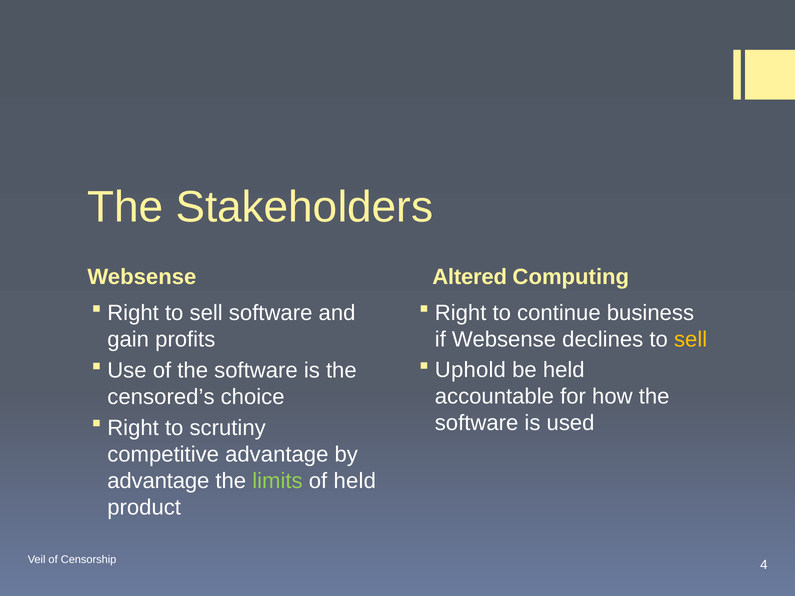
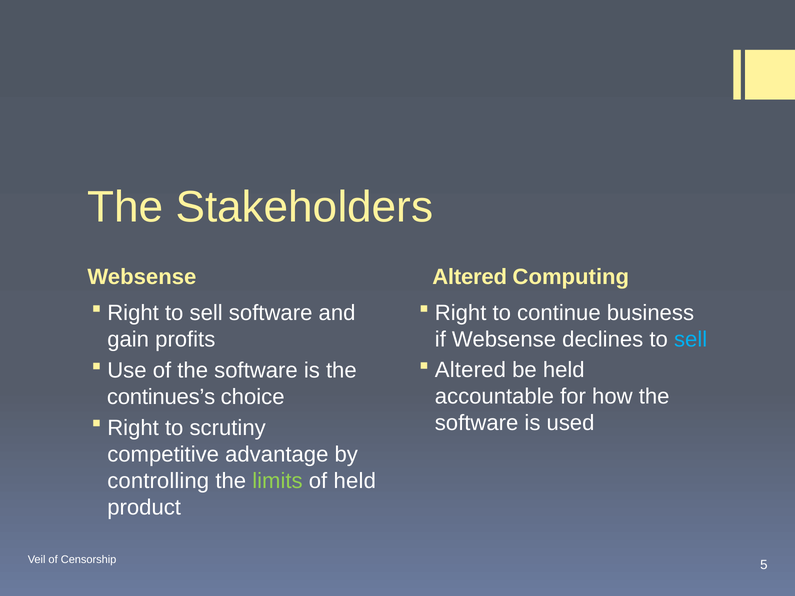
sell colour: yellow -> light blue (691, 339)
Uphold: Uphold -> Altered (470, 370)
censored’s: censored’s -> continues’s (161, 397)
advantage: advantage -> controlling (158, 481)
4: 4 -> 5 (764, 565)
